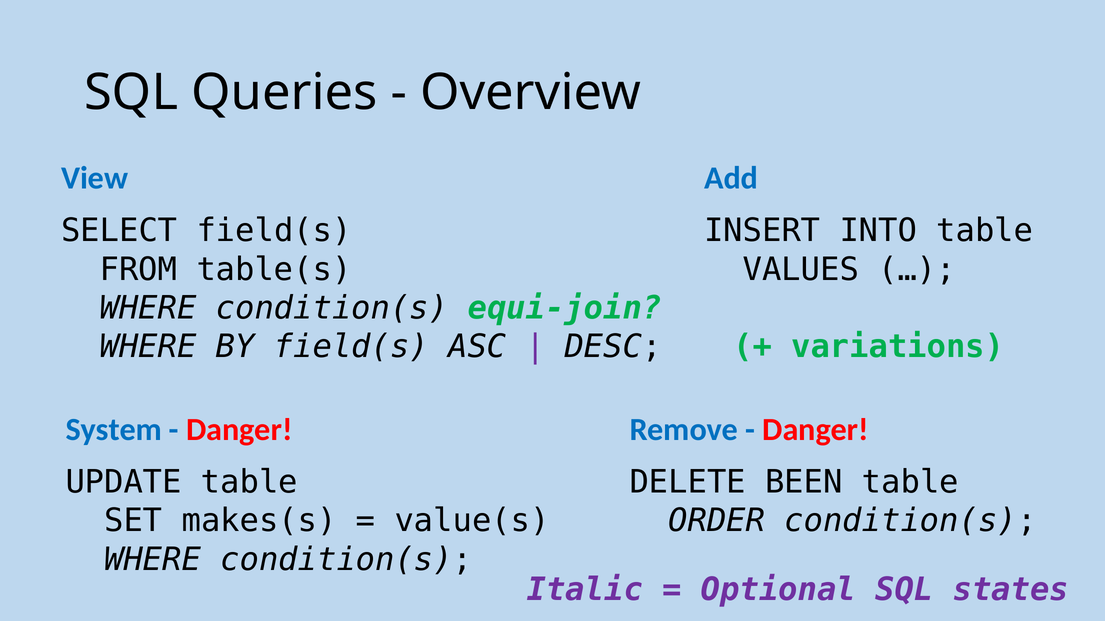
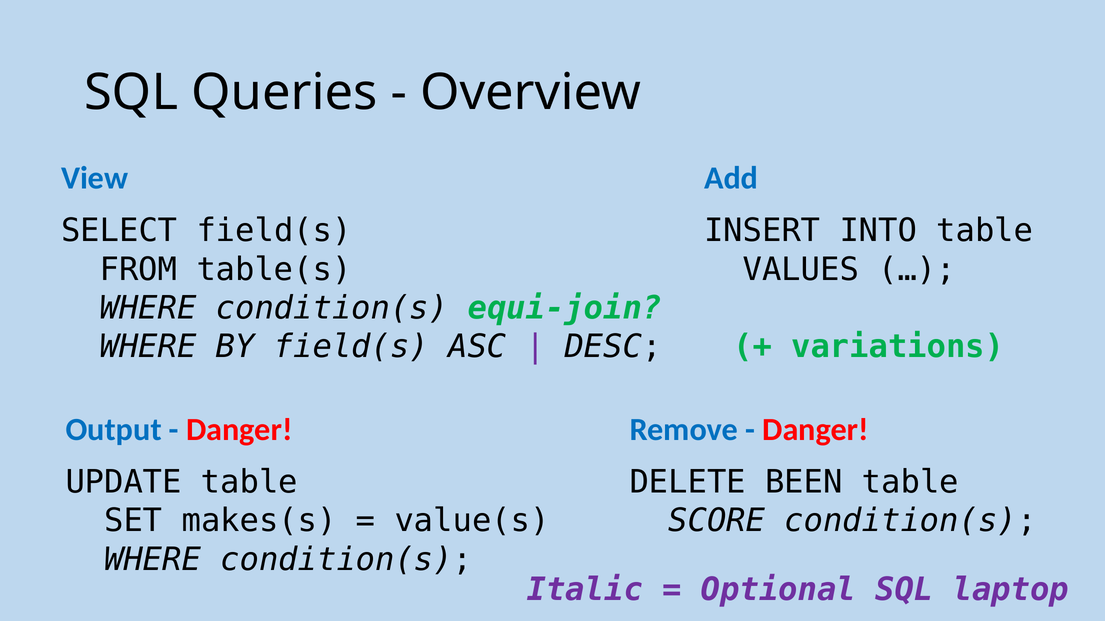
System: System -> Output (114, 430)
ORDER: ORDER -> SCORE (717, 521)
states: states -> laptop (1011, 590)
